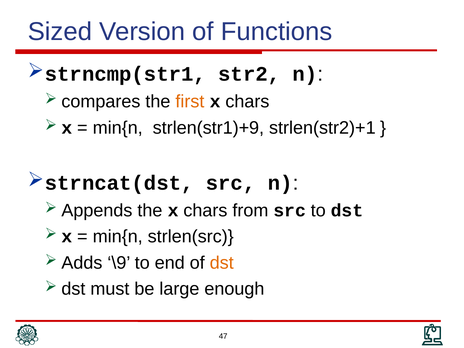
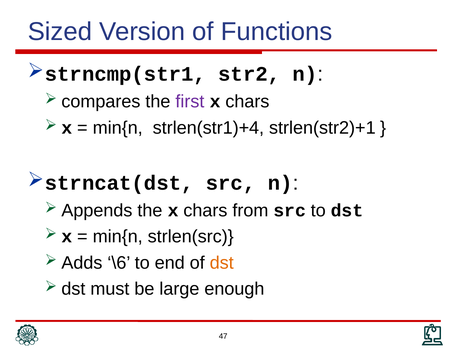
first colour: orange -> purple (190, 102)
strlen(str1)+9: strlen(str1)+9 -> strlen(str1)+4 (208, 128)
\9: \9 -> \6 (119, 263)
